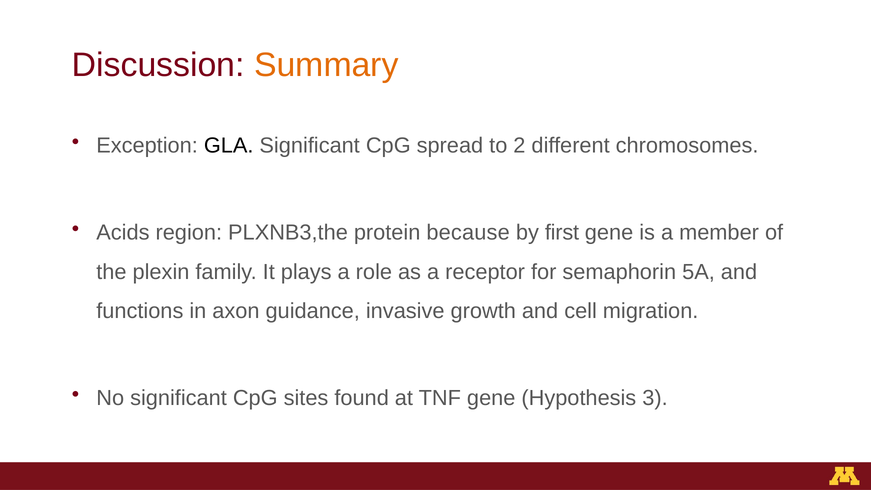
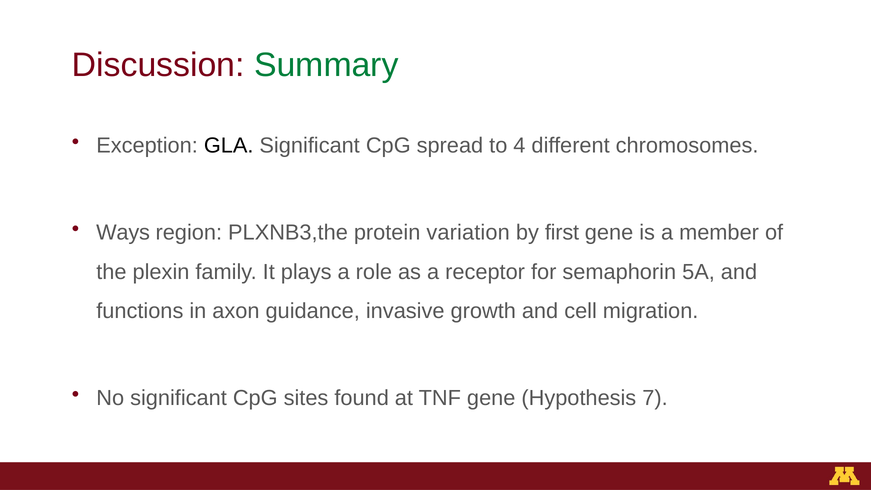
Summary colour: orange -> green (326, 65)
2: 2 -> 4 (519, 146)
Acids: Acids -> Ways (123, 233)
because: because -> variation (468, 233)
3: 3 -> 7 (655, 398)
